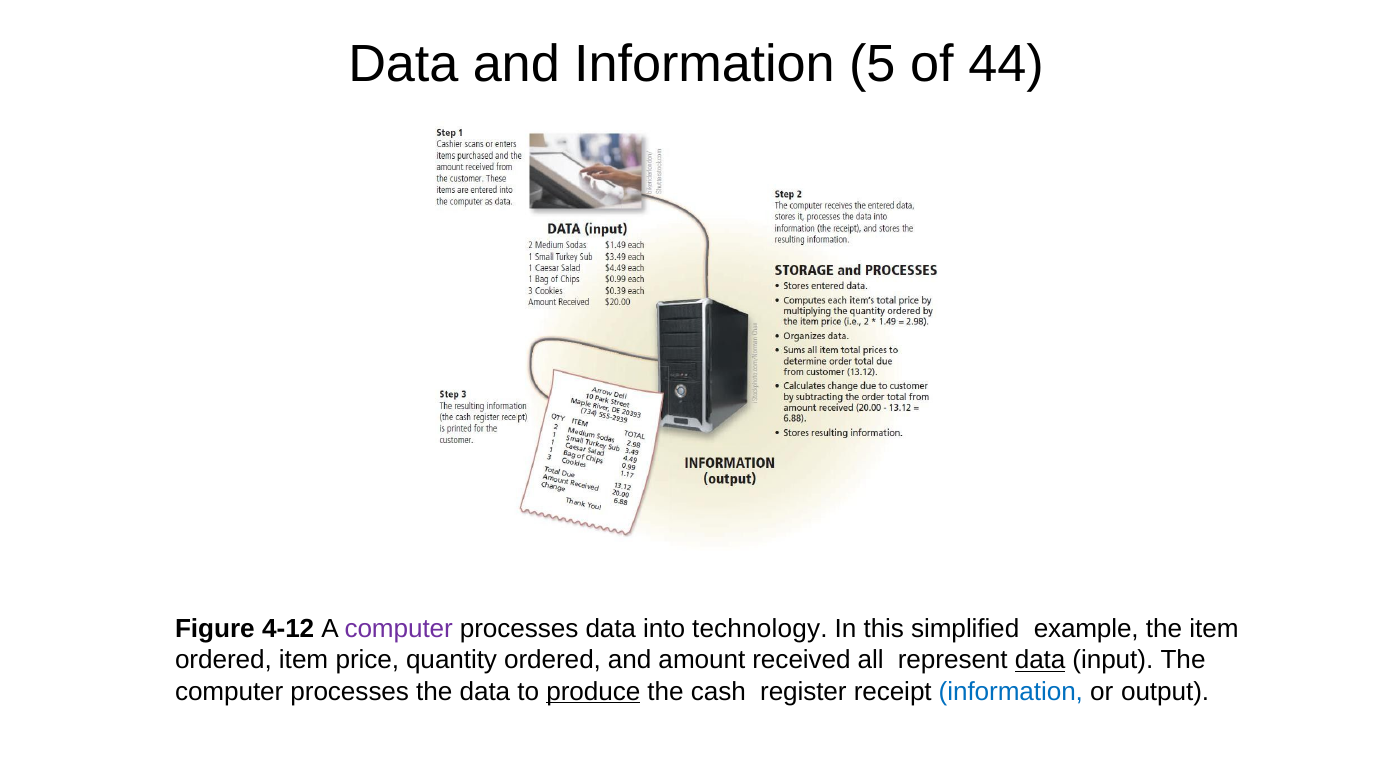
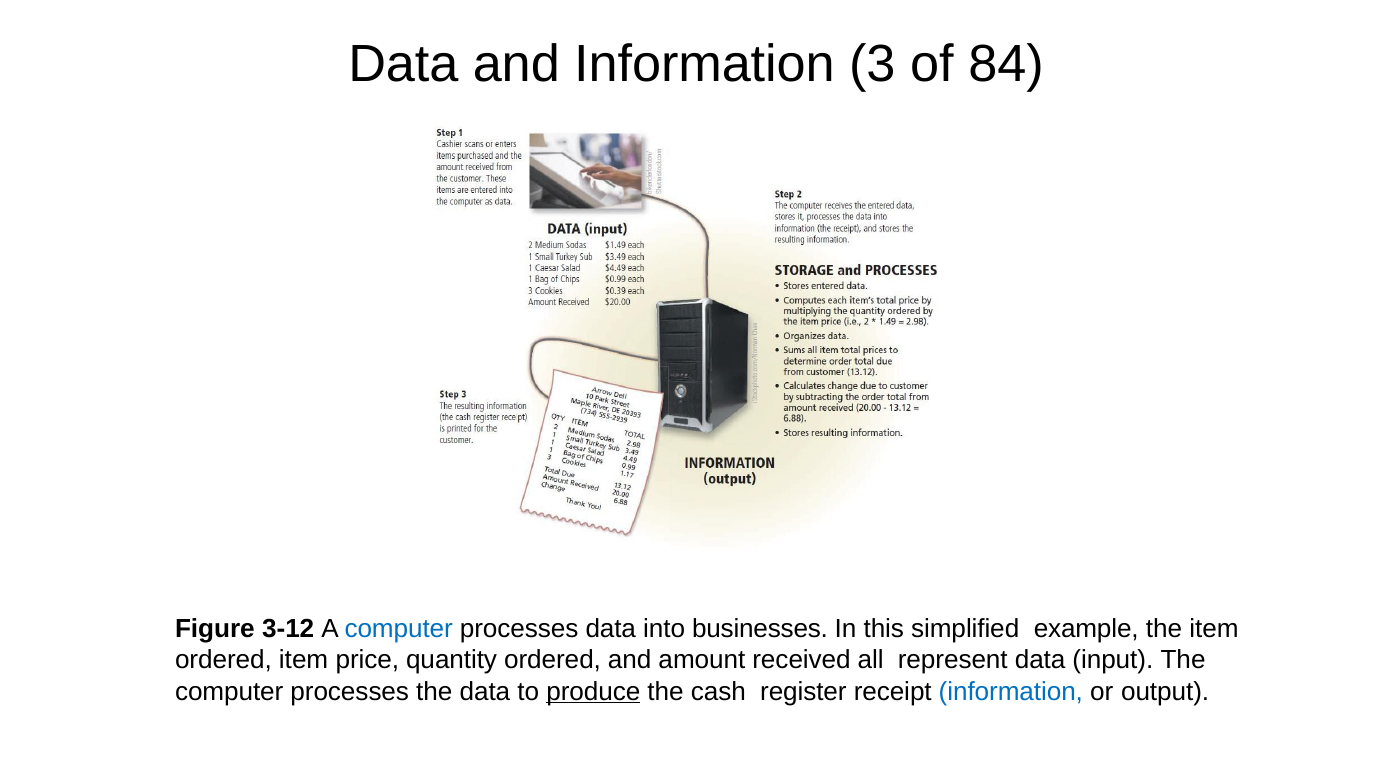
5: 5 -> 3 (872, 65)
44: 44 -> 84 (1006, 65)
4-12: 4-12 -> 3-12 (288, 629)
computer colour: purple -> blue (399, 629)
technology: technology -> businesses (760, 629)
data underline: present -> none (1040, 660)
